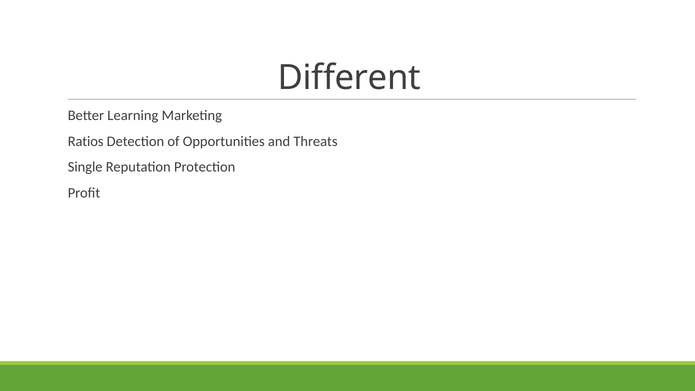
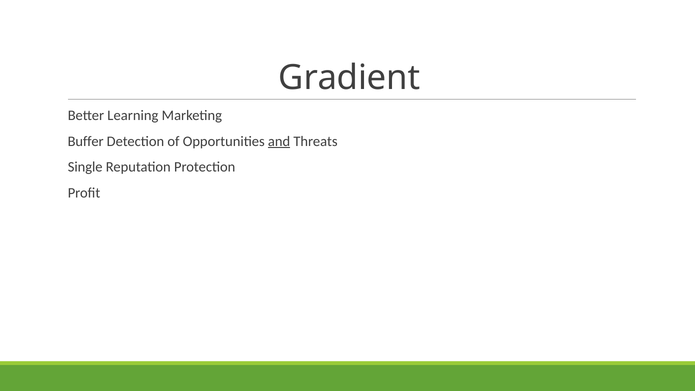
Different: Different -> Gradient (349, 78)
Ratios: Ratios -> Buffer (86, 141)
and underline: none -> present (279, 141)
